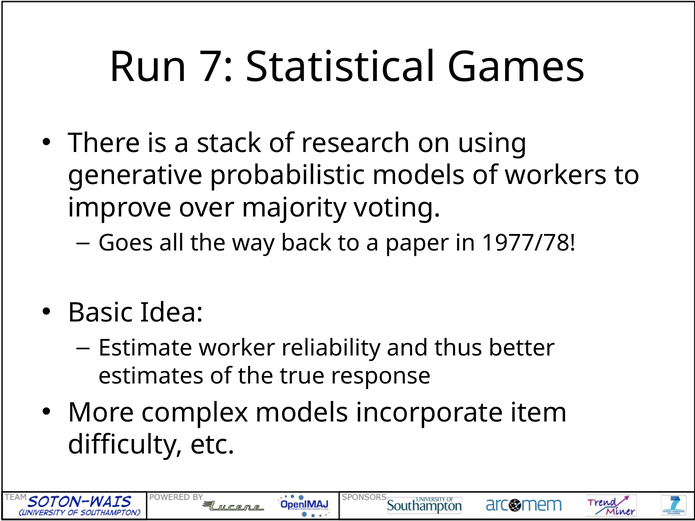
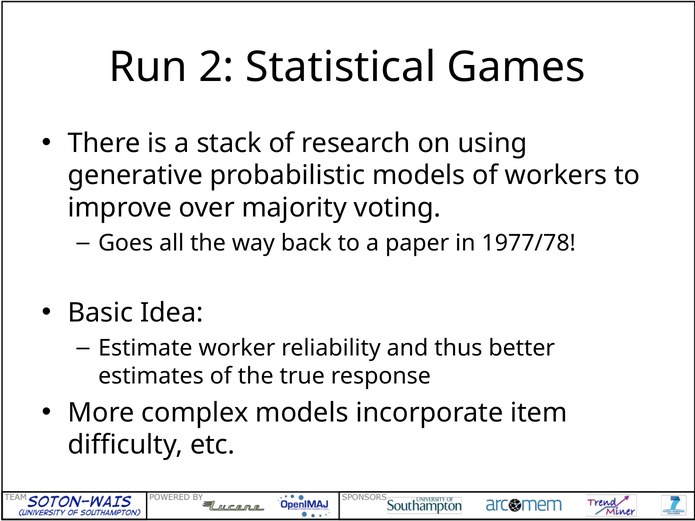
7: 7 -> 2 (217, 67)
